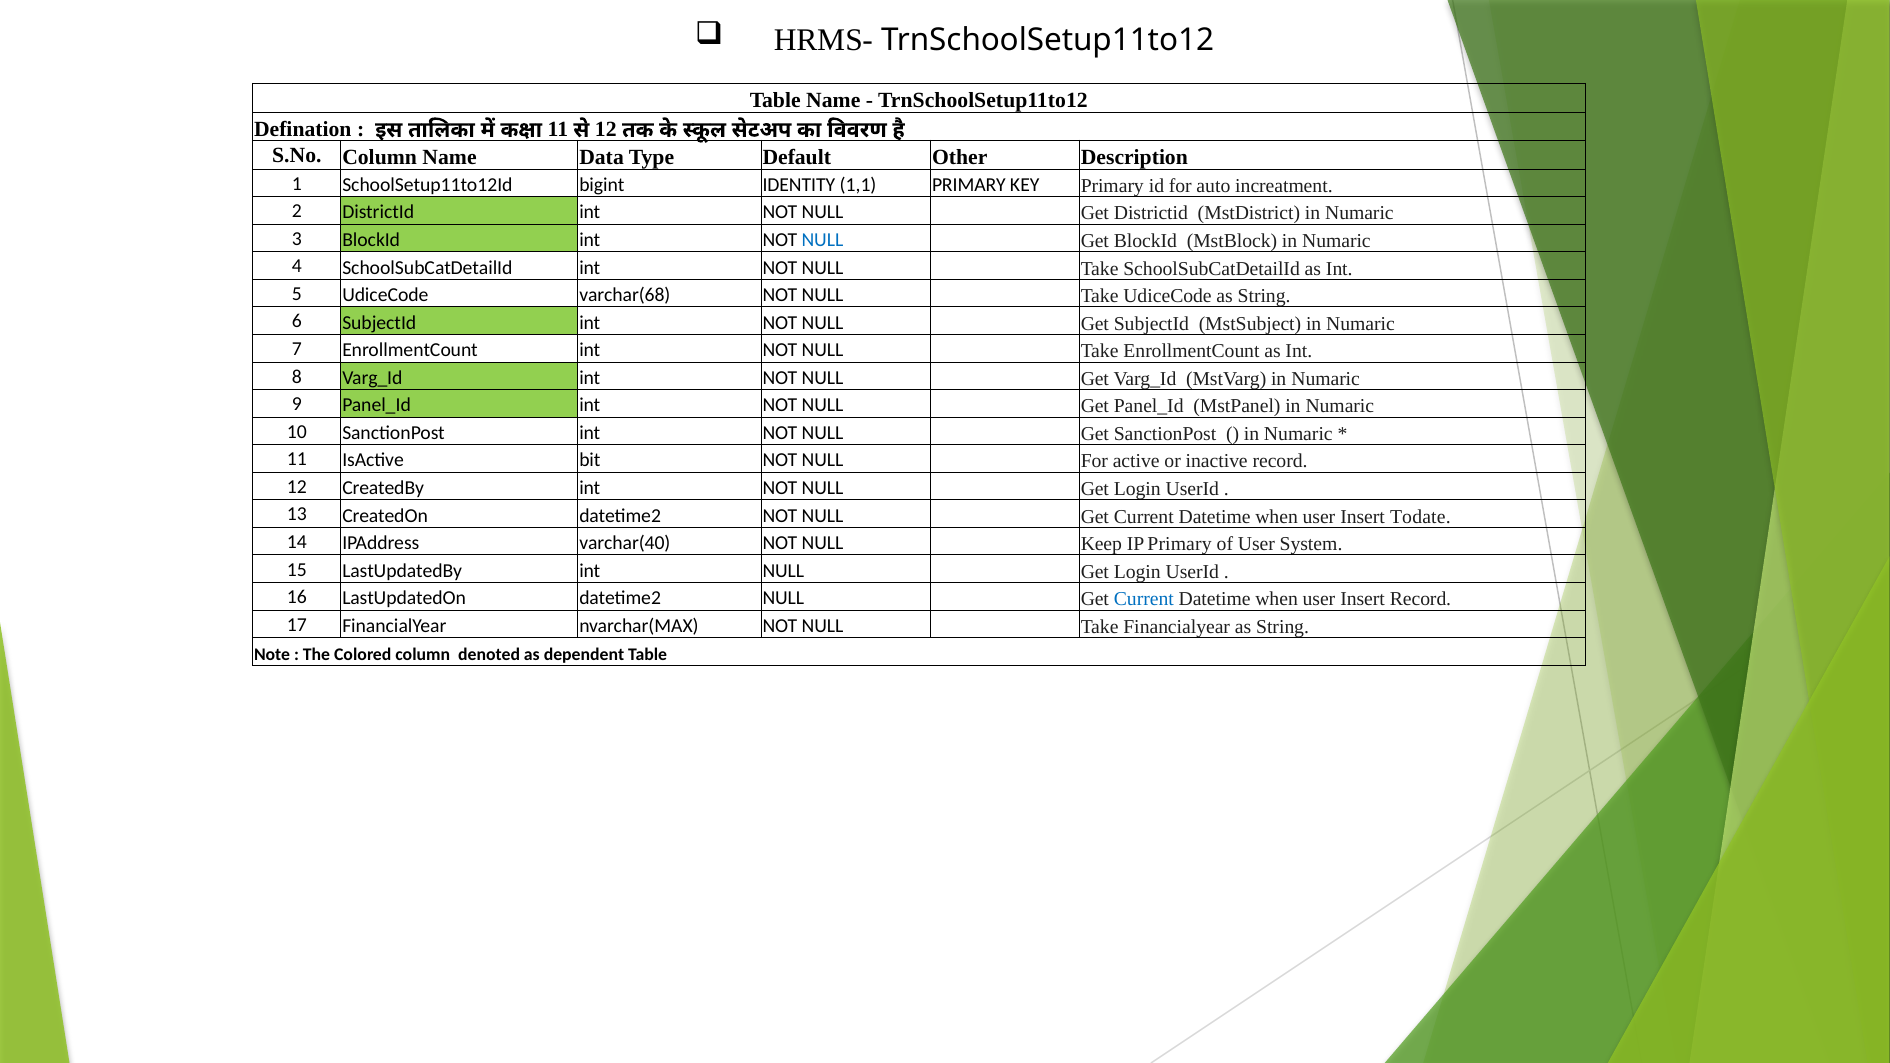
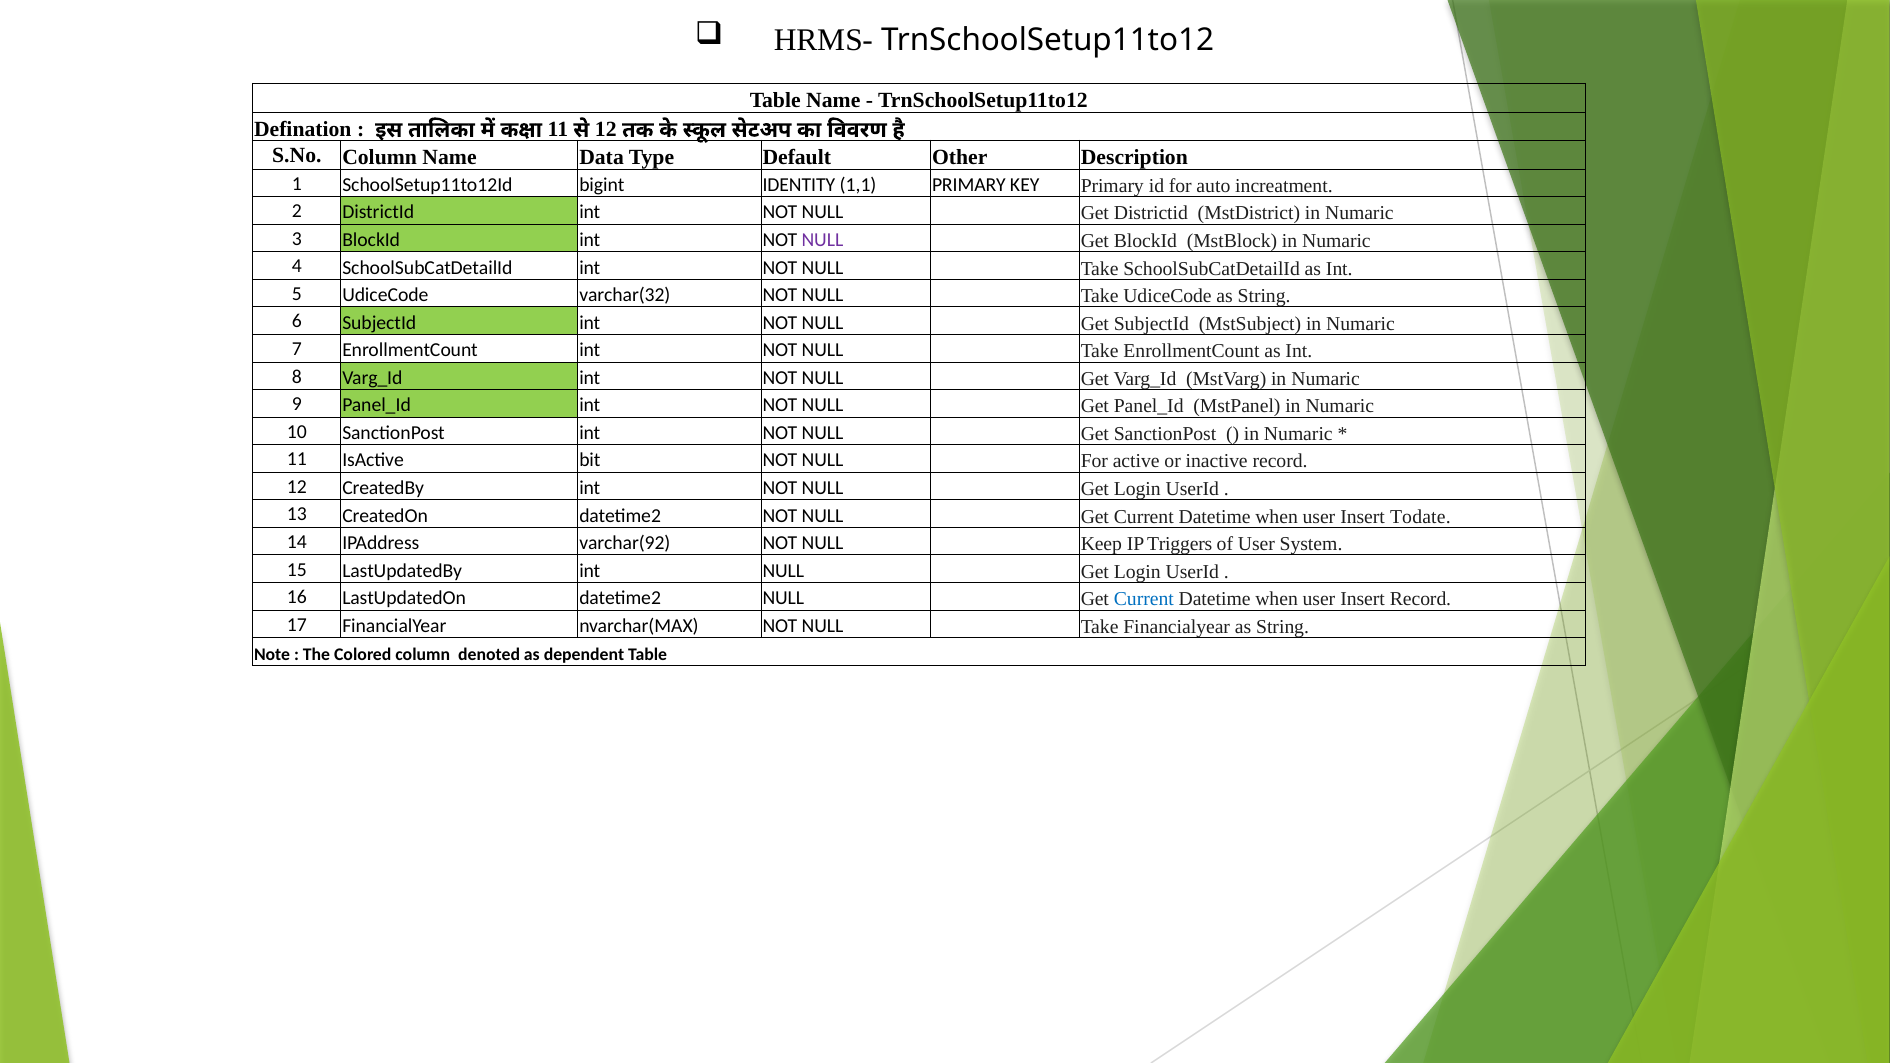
NULL colour: blue -> purple (822, 240)
varchar(68: varchar(68 -> varchar(32 (625, 295)
varchar(40: varchar(40 -> varchar(92 (625, 543)
IP Primary: Primary -> Triggers (1180, 544)
